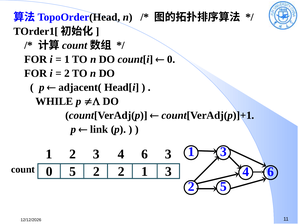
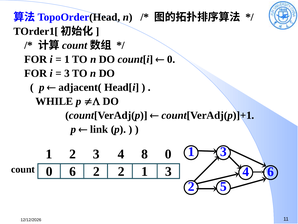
2: 2 -> 3 (67, 73)
4 6: 6 -> 8 (145, 154)
3 3: 3 -> 0 (168, 154)
0 5: 5 -> 6 (73, 171)
